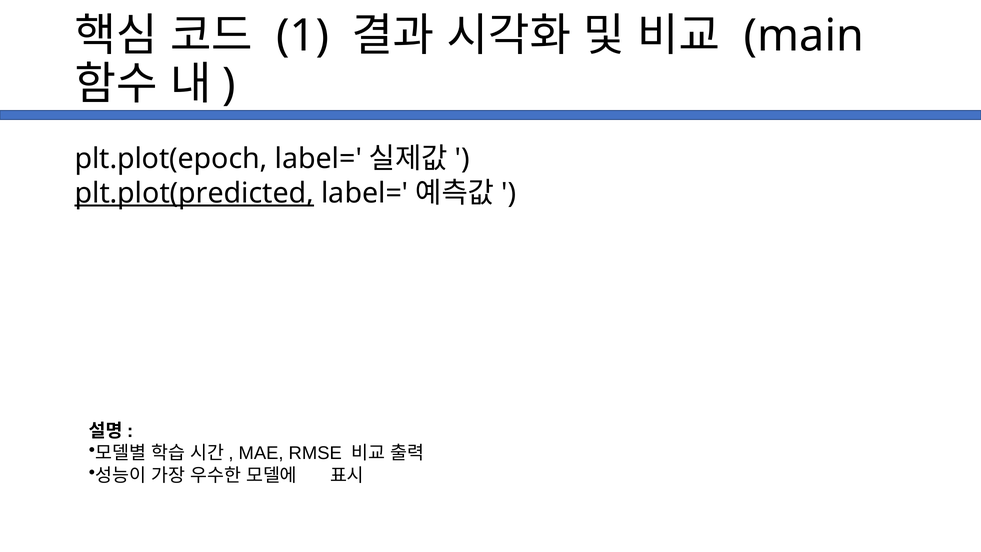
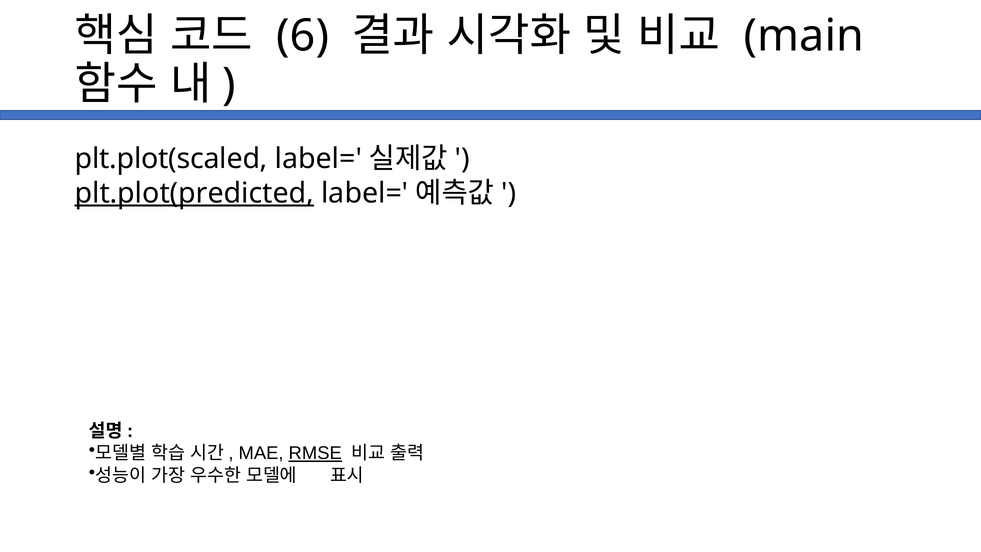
1: 1 -> 6 (303, 36)
plt.plot(epoch: plt.plot(epoch -> plt.plot(scaled (171, 159)
RMSE underline: none -> present (315, 453)
